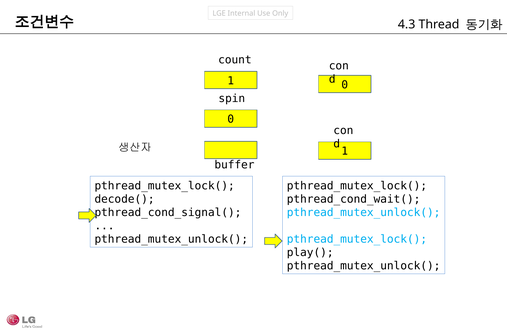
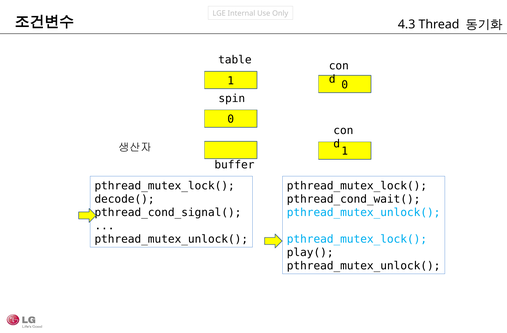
count: count -> table (235, 60)
